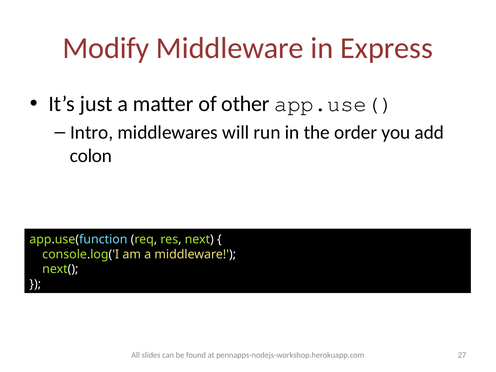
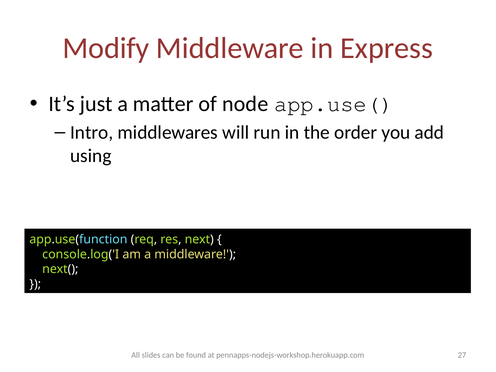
other: other -> node (245, 104)
colon: colon -> using (91, 156)
